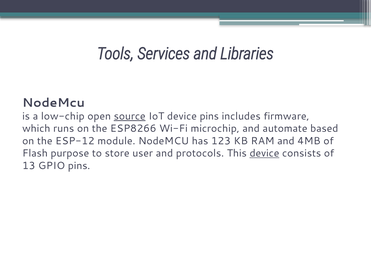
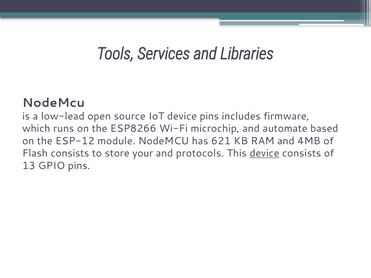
low-chip: low-chip -> low-lead (63, 116)
source underline: present -> none (130, 116)
123: 123 -> 621 (221, 141)
Flash purpose: purpose -> consists (70, 153)
user: user -> your (143, 153)
